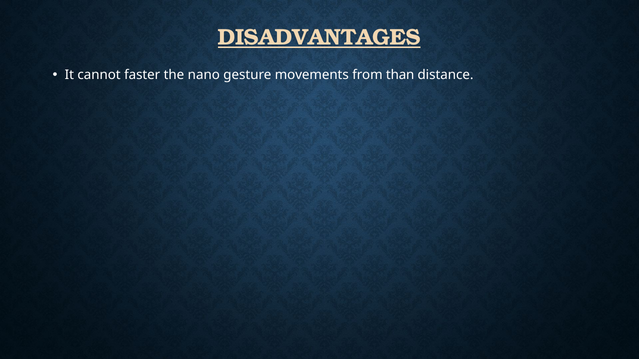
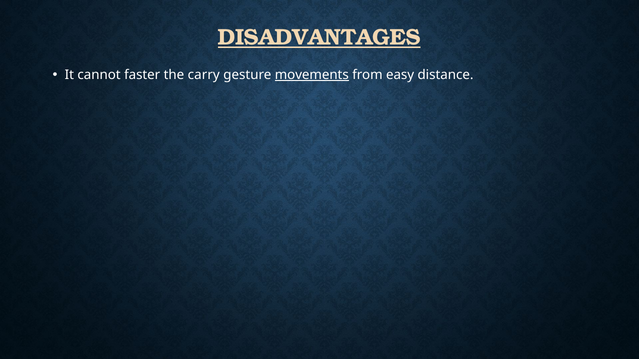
nano: nano -> carry (204, 75)
movements underline: none -> present (312, 75)
than: than -> easy (400, 75)
